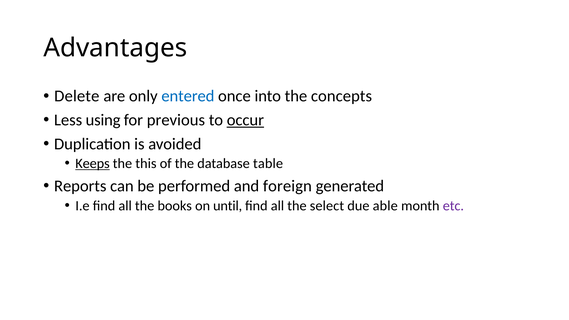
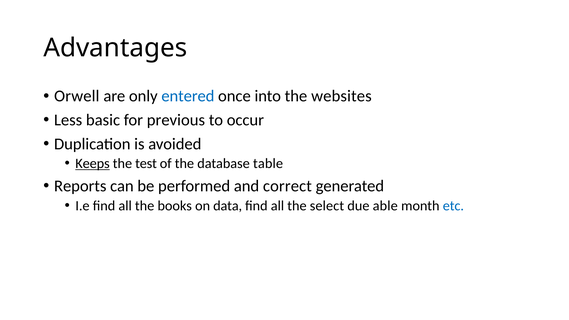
Delete: Delete -> Orwell (77, 96)
concepts: concepts -> websites (341, 96)
using: using -> basic (103, 120)
occur underline: present -> none (245, 120)
this: this -> test (146, 164)
foreign: foreign -> correct (287, 186)
until: until -> data (228, 206)
etc colour: purple -> blue (453, 206)
